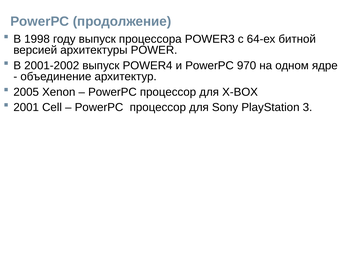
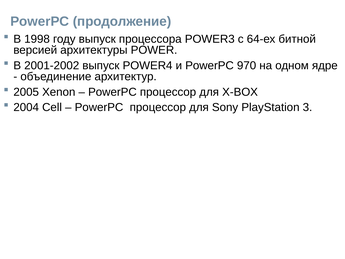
2001: 2001 -> 2004 (26, 107)
